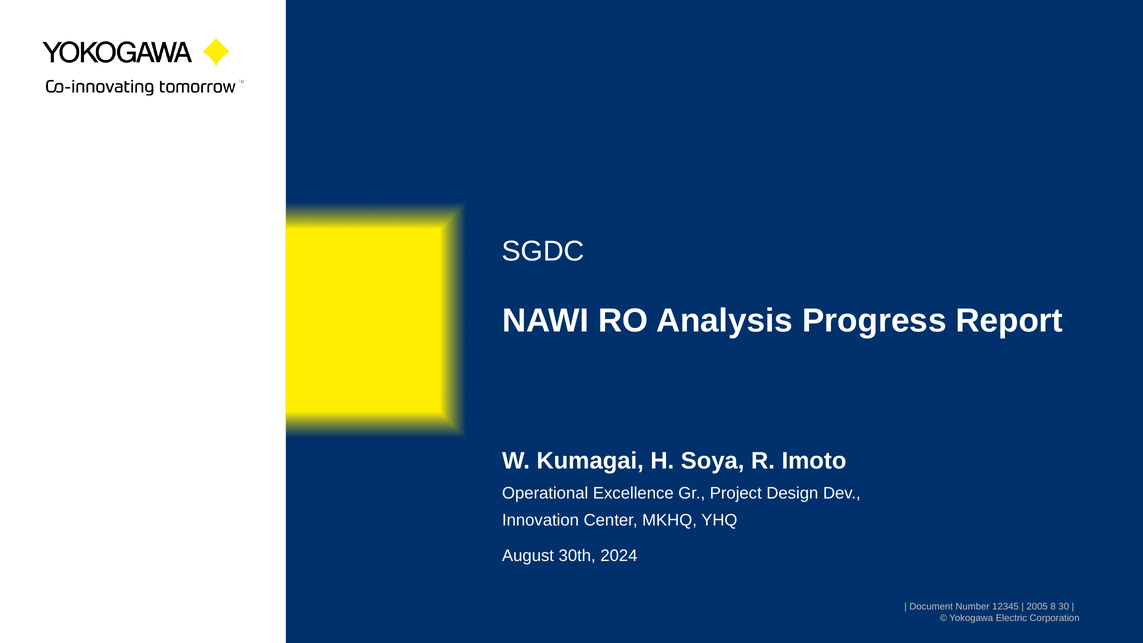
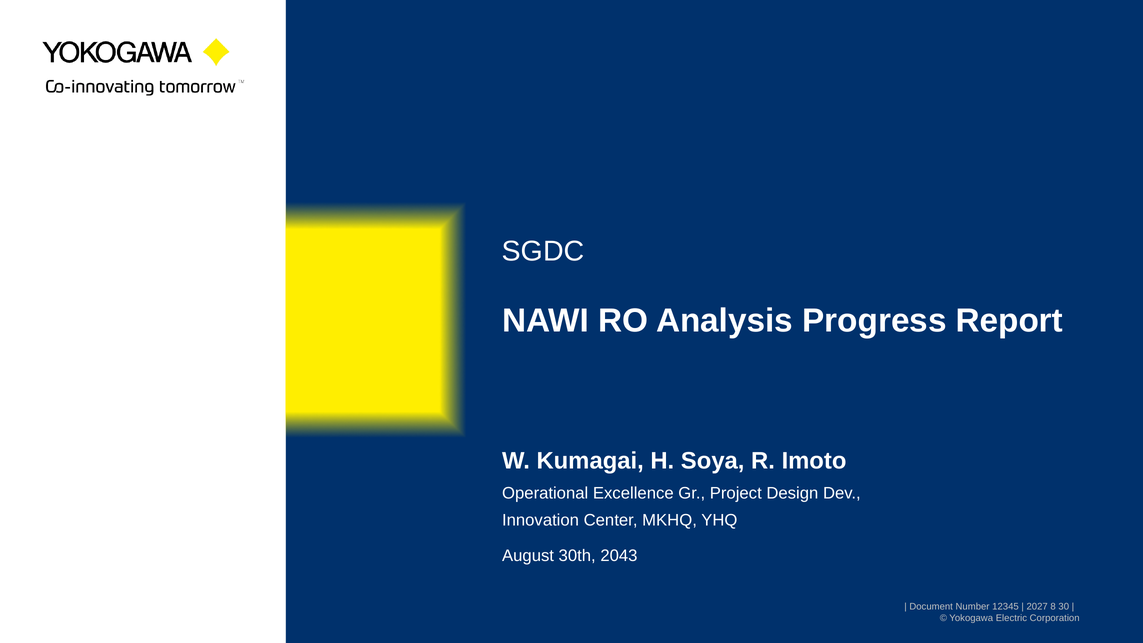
2024: 2024 -> 2043 (619, 556)
2005: 2005 -> 2027 (1037, 606)
